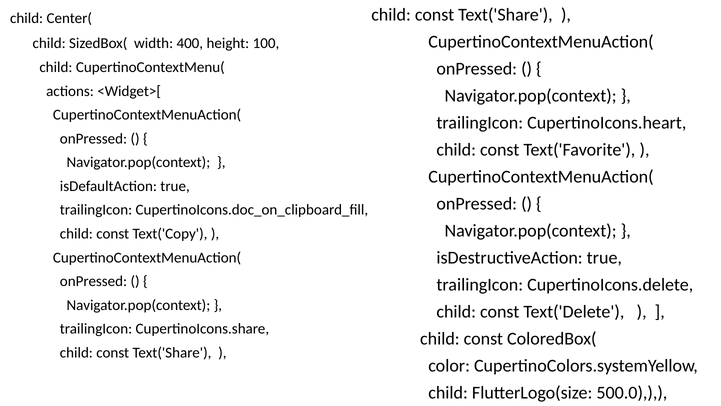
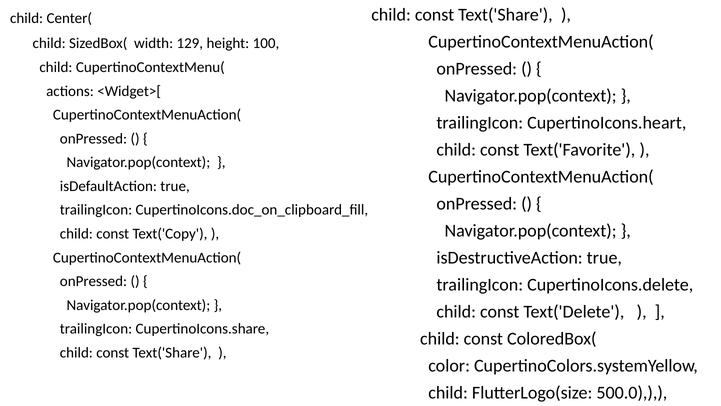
400: 400 -> 129 (190, 43)
